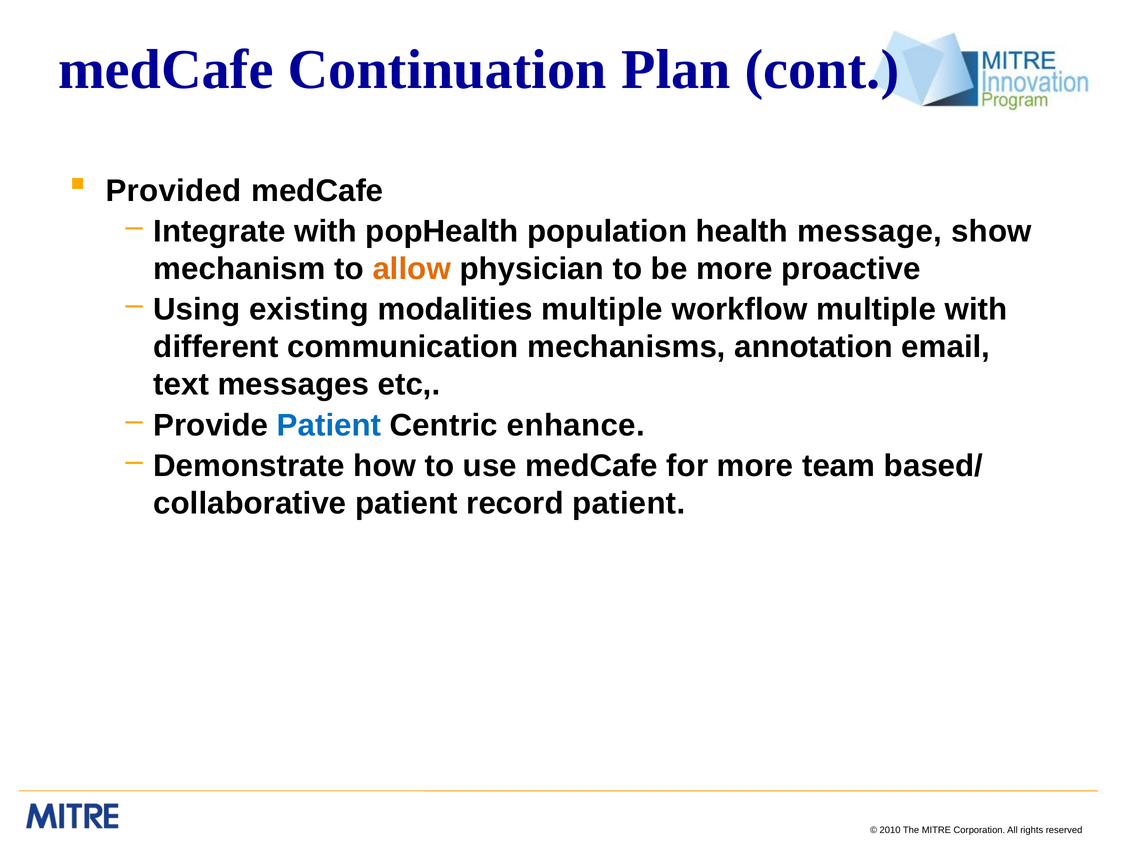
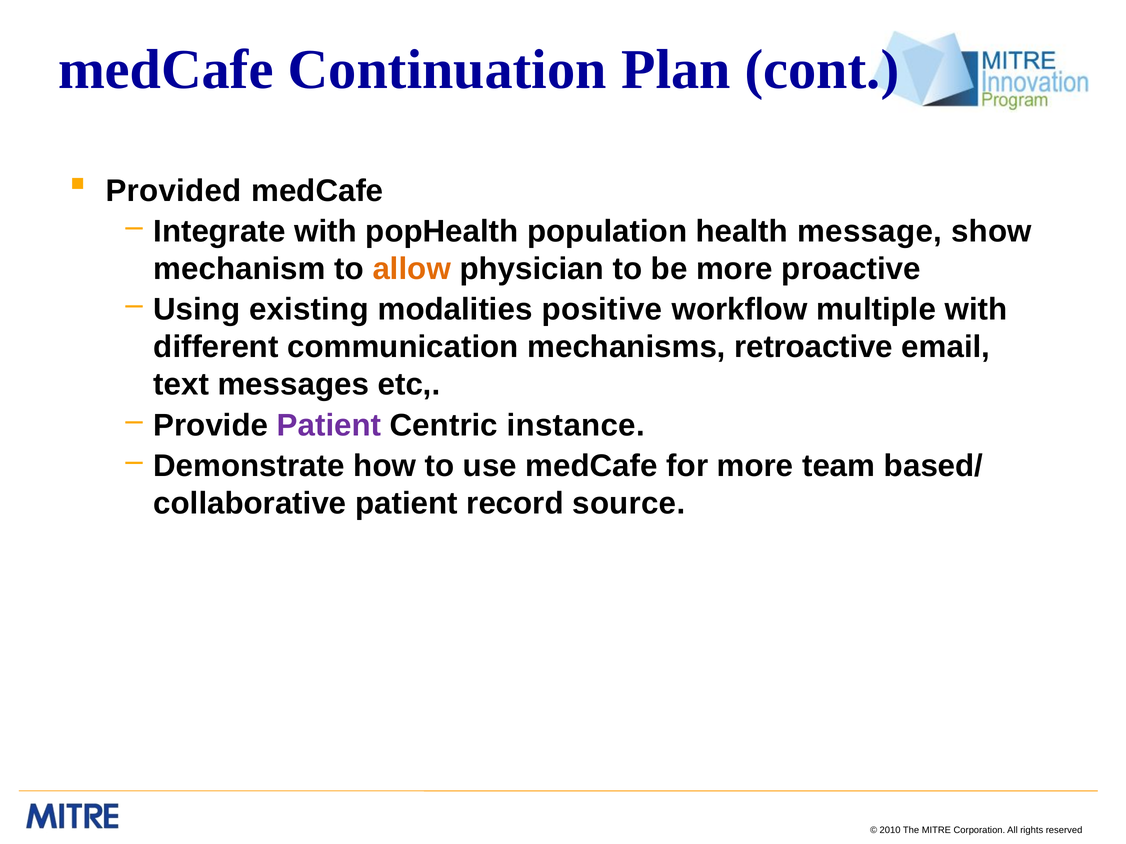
modalities multiple: multiple -> positive (602, 310)
annotation: annotation -> retroactive (814, 347)
Patient colour: blue -> purple (329, 426)
enhance: enhance -> instance (576, 426)
record patient: patient -> source (629, 504)
